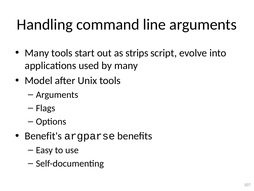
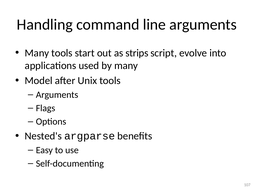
Benefit's: Benefit's -> Nested's (43, 136)
